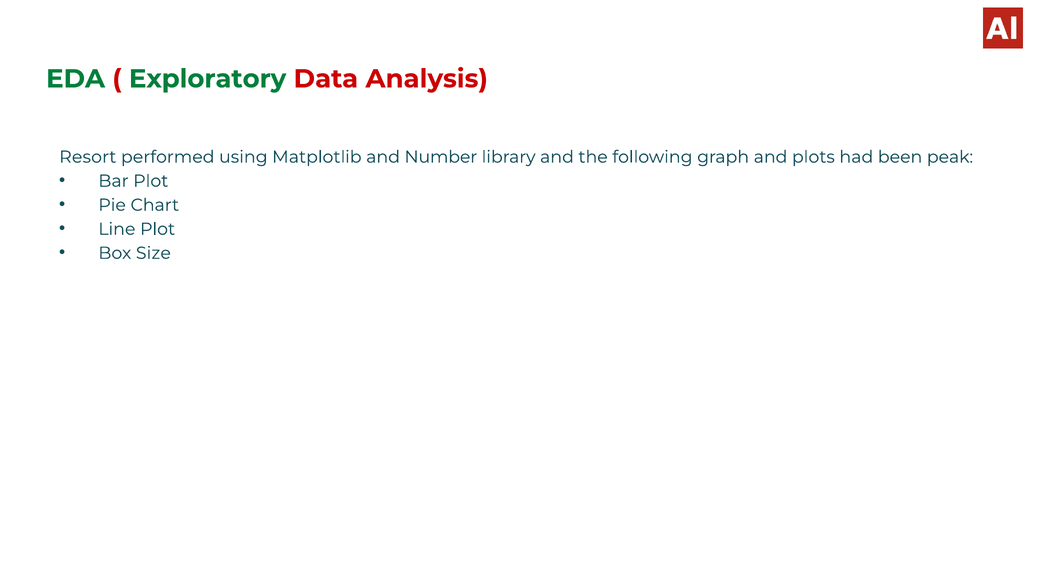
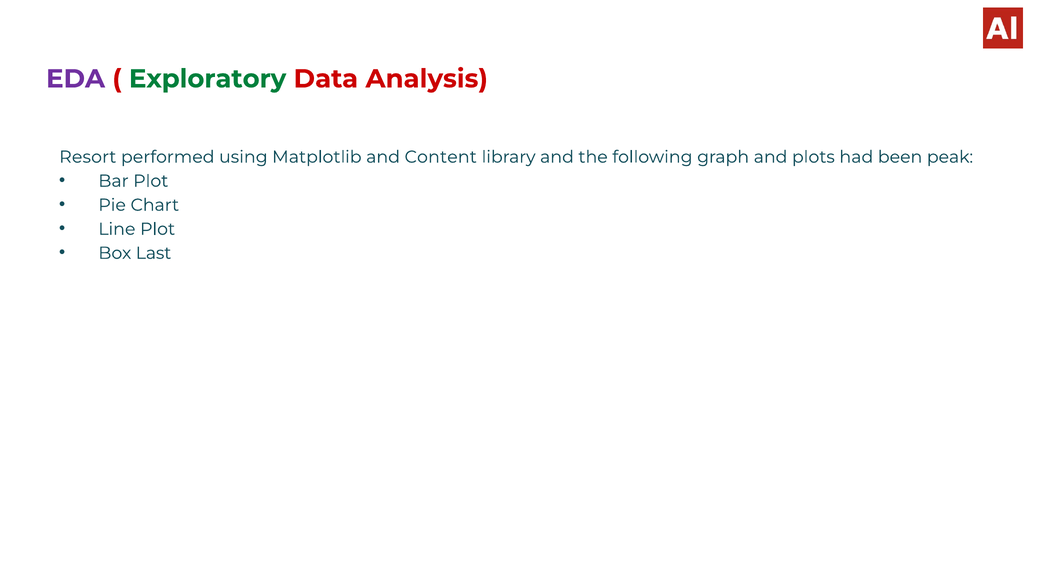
EDA colour: green -> purple (76, 79)
Number: Number -> Content (441, 157)
Size: Size -> Last (153, 253)
